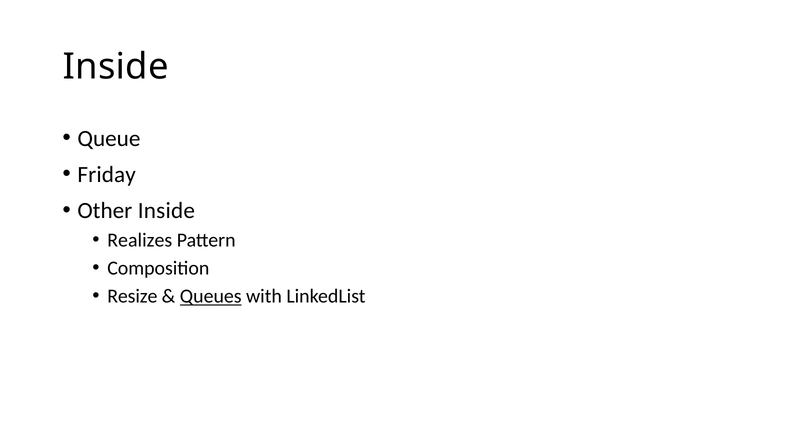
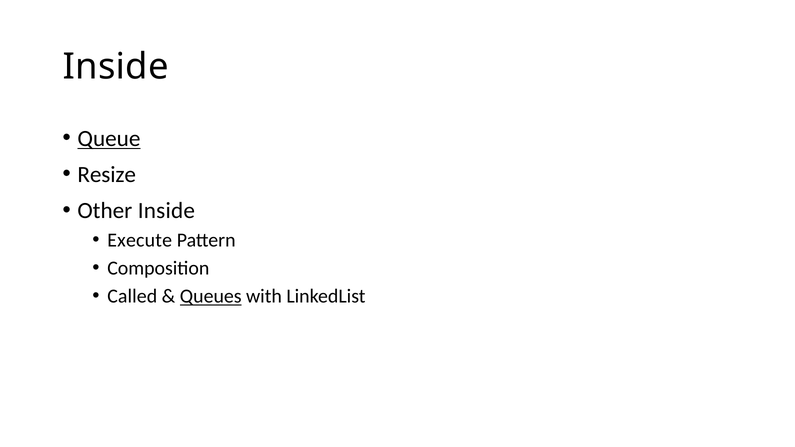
Queue underline: none -> present (109, 139)
Friday: Friday -> Resize (107, 175)
Realizes: Realizes -> Execute (140, 241)
Resize: Resize -> Called (132, 296)
